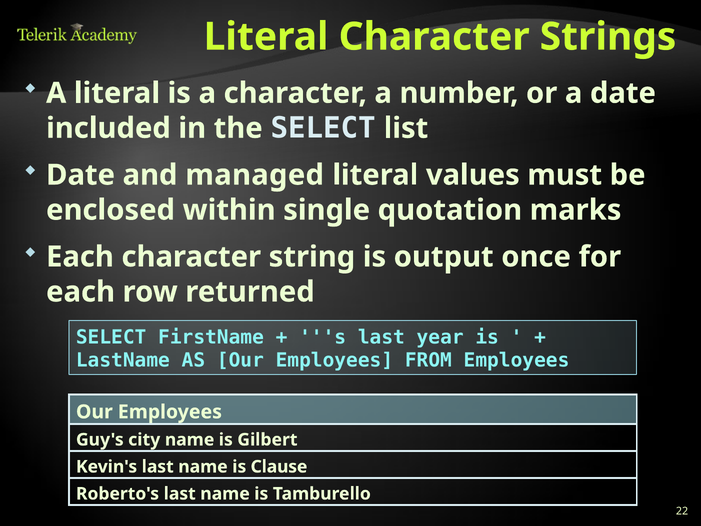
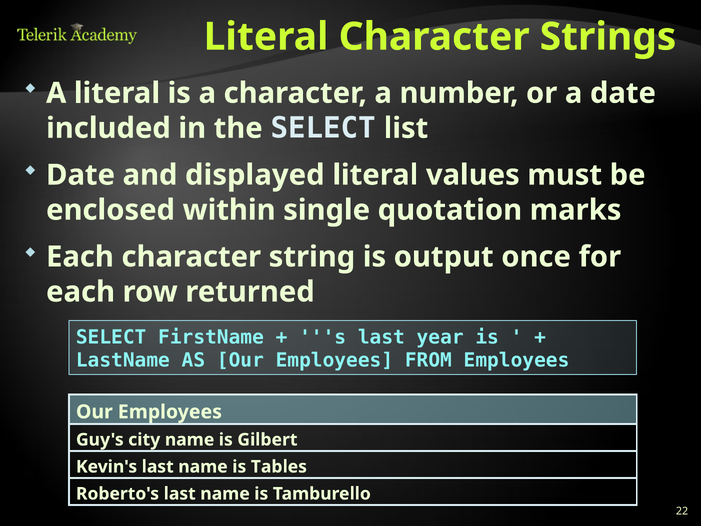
managed: managed -> displayed (255, 175)
Clause: Clause -> Tables (279, 467)
